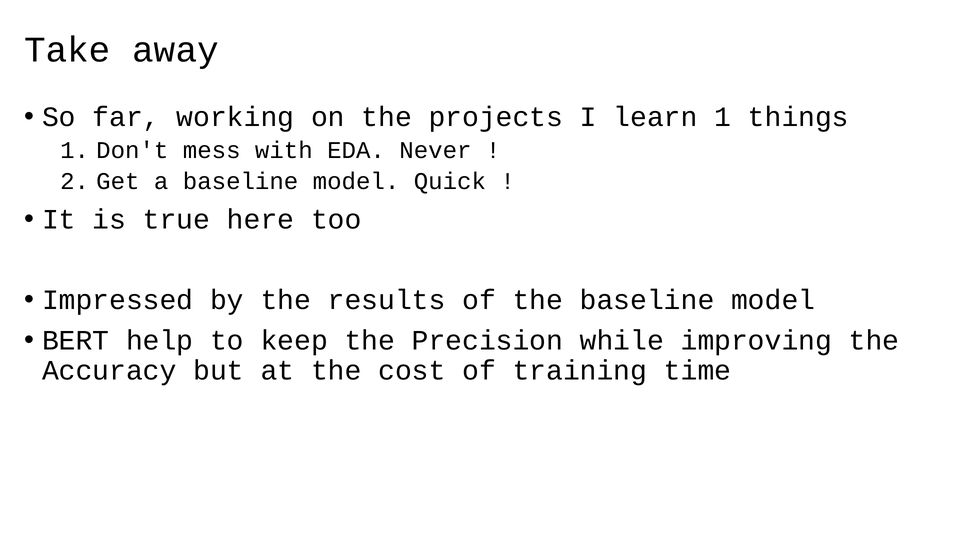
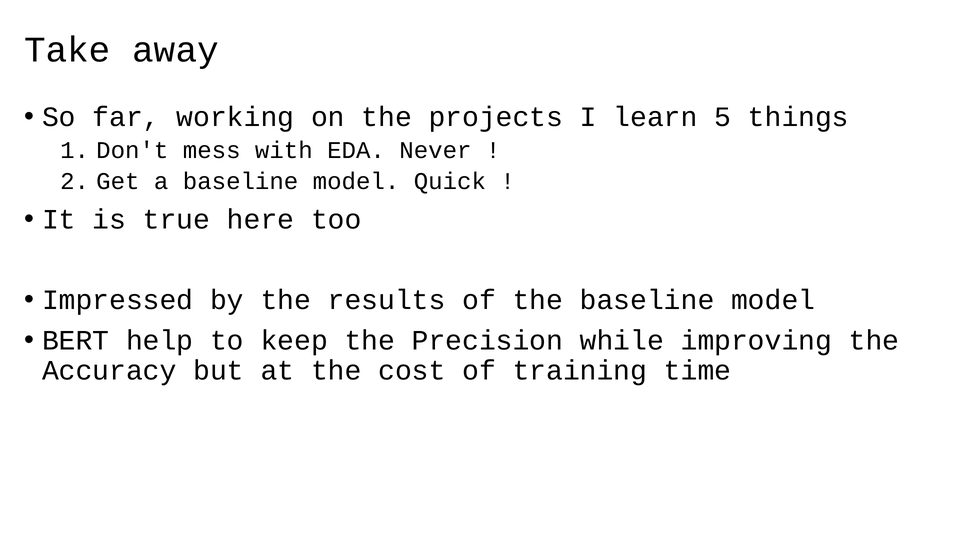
learn 1: 1 -> 5 (723, 117)
